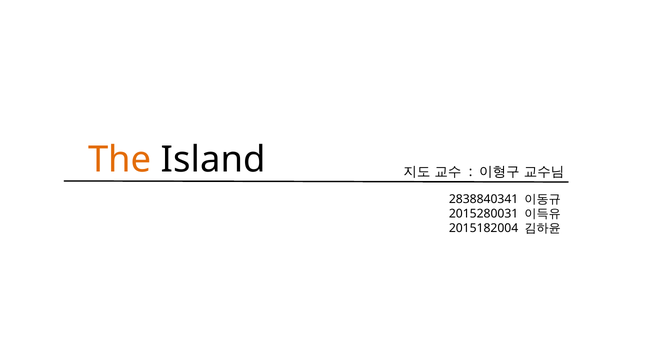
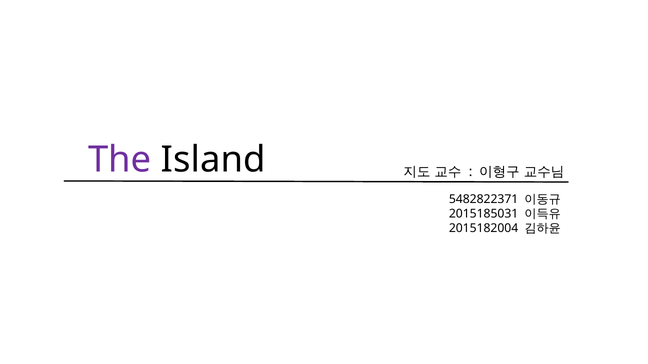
The colour: orange -> purple (120, 160)
2838840341: 2838840341 -> 5482822371 (484, 199)
2015280031: 2015280031 -> 2015185031 (484, 214)
